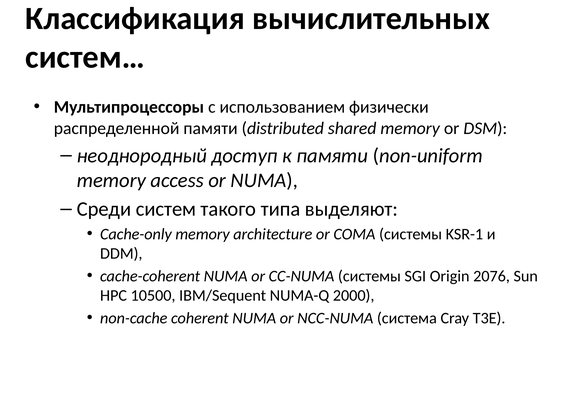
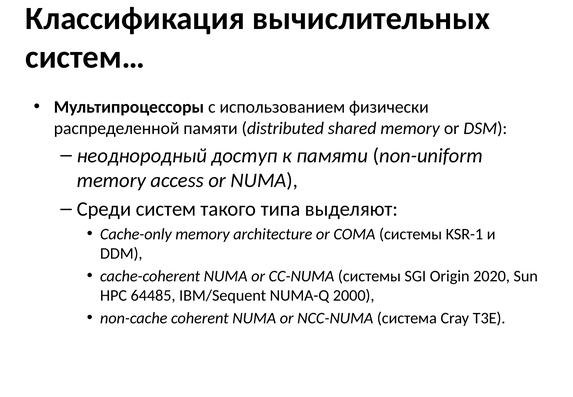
2076: 2076 -> 2020 (492, 276)
10500: 10500 -> 64485 (153, 295)
